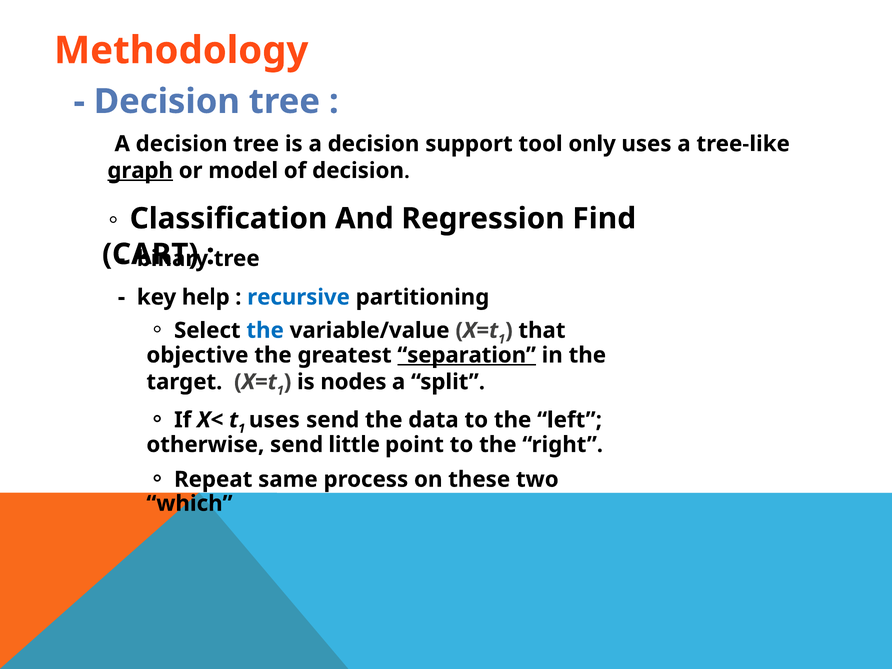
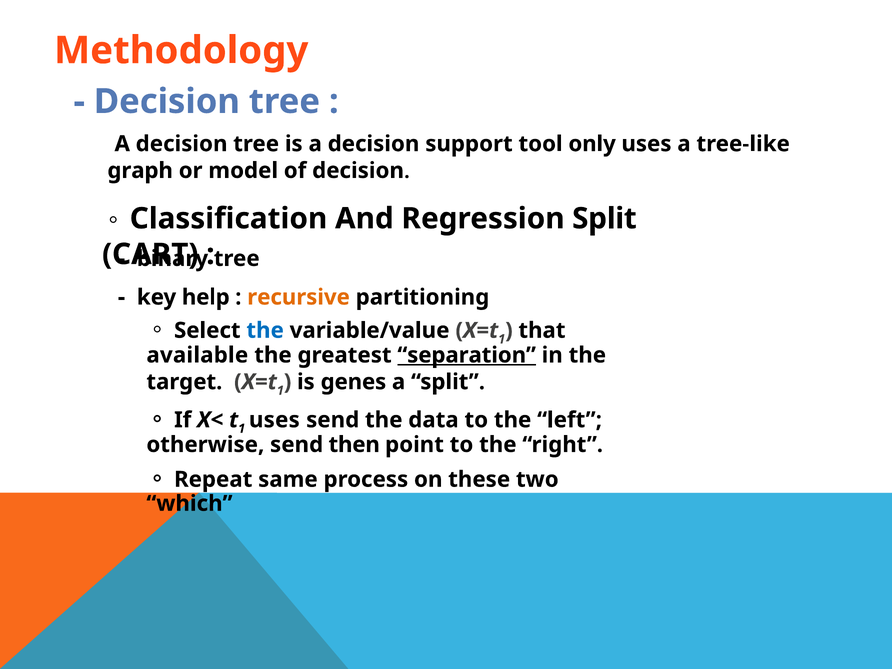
graph underline: present -> none (140, 171)
Regression Find: Find -> Split (604, 219)
recursive colour: blue -> orange (299, 297)
objective: objective -> available (197, 355)
nodes: nodes -> genes (353, 382)
little: little -> then (354, 445)
